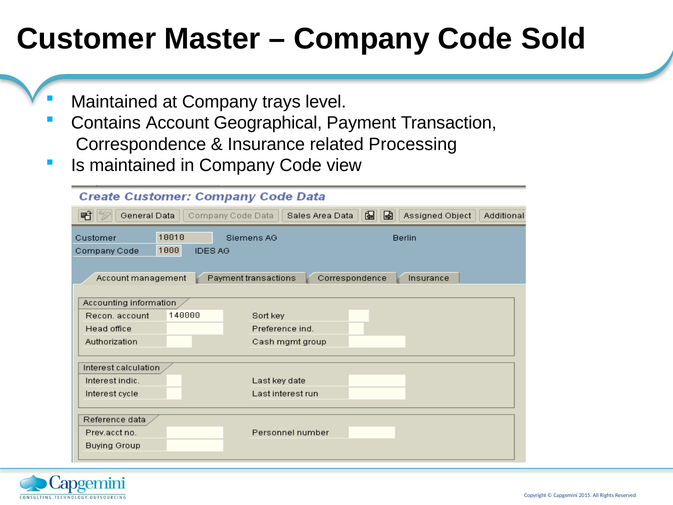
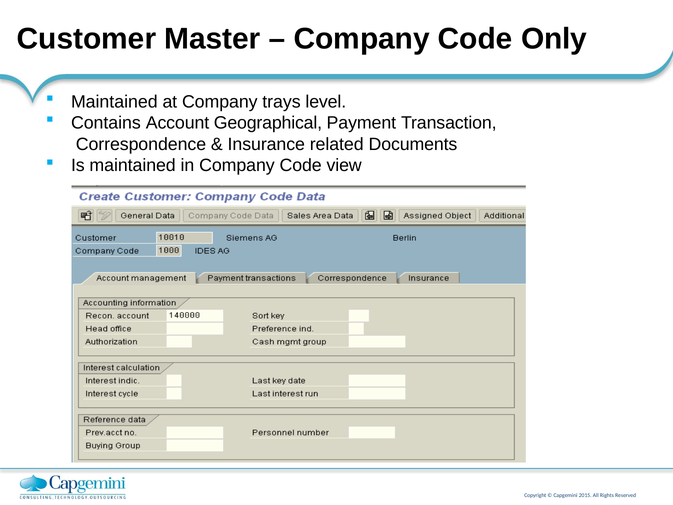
Sold: Sold -> Only (554, 39)
Processing: Processing -> Documents (413, 144)
